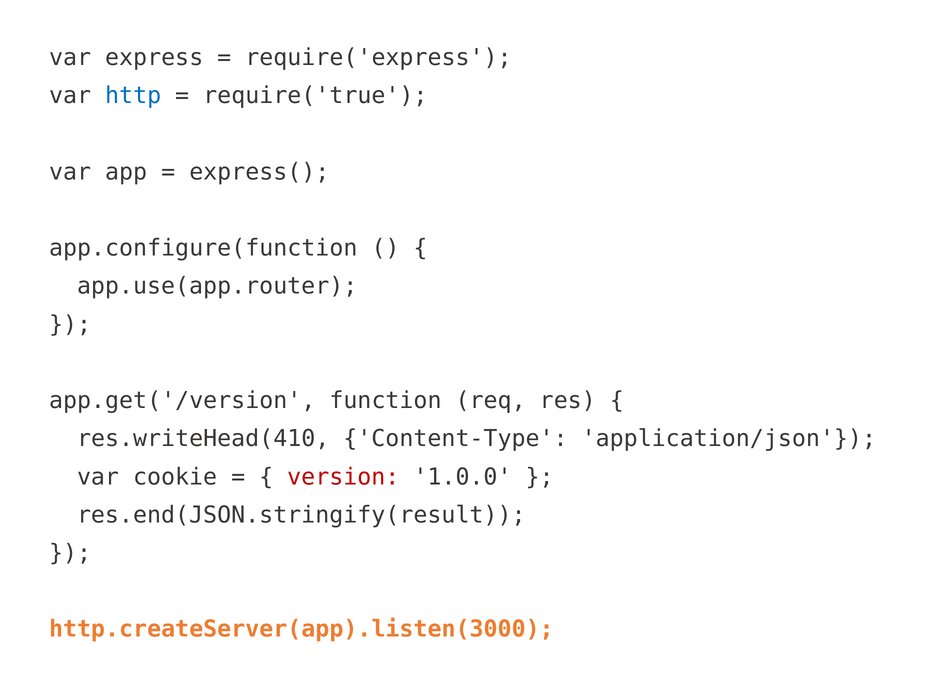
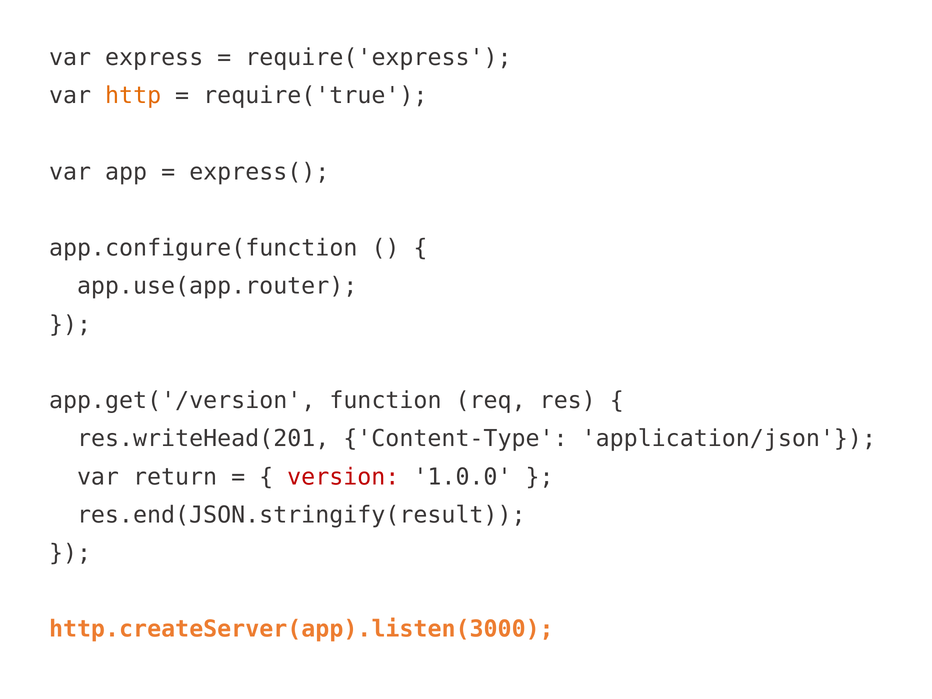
http colour: blue -> orange (133, 96)
res.writeHead(410: res.writeHead(410 -> res.writeHead(201 (203, 439)
cookie: cookie -> return (175, 477)
